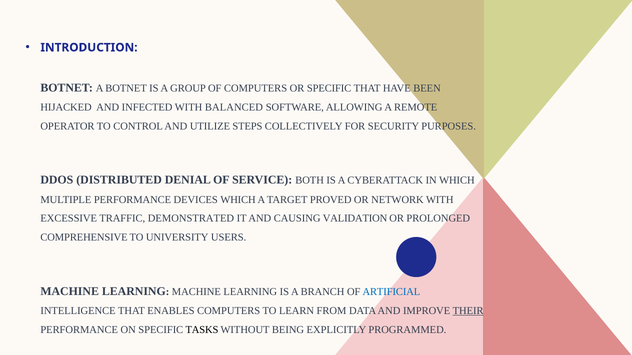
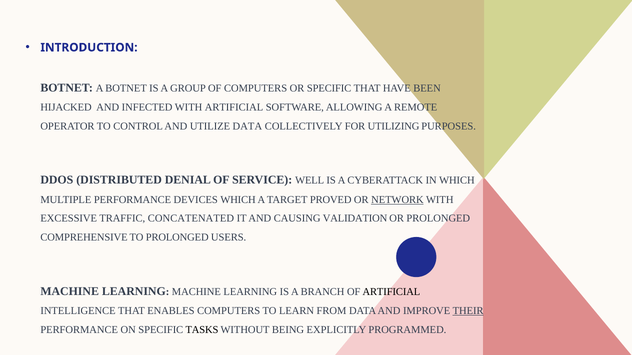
WITH BALANCED: BALANCED -> ARTIFICIAL (234, 107)
UTILIZE STEPS: STEPS -> DATA (247, 126)
SECURITY: SECURITY -> UTILIZING (394, 126)
BOTH: BOTH -> WELL (310, 181)
NETWORK underline: none -> present (397, 200)
DEMONSTRATED: DEMONSTRATED -> CONCATENATED (191, 219)
TO UNIVERSITY: UNIVERSITY -> PROLONGED (177, 238)
ARTIFICIAL colour: blue -> black (391, 292)
